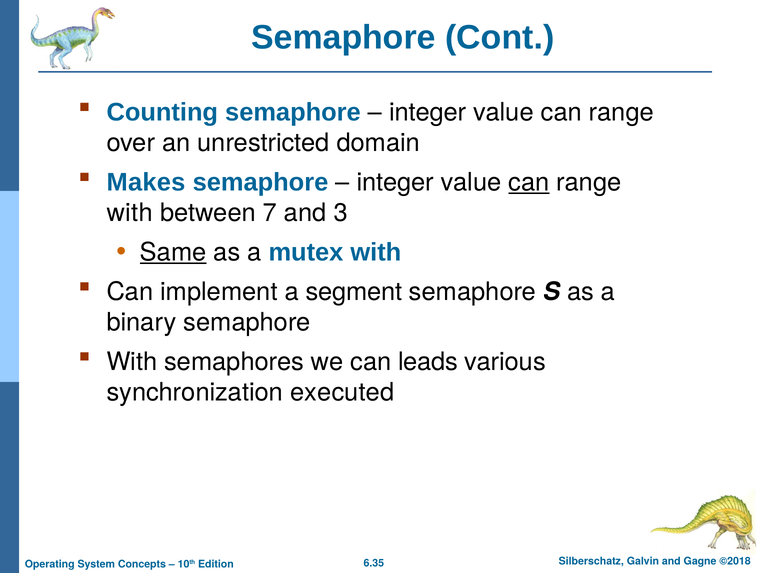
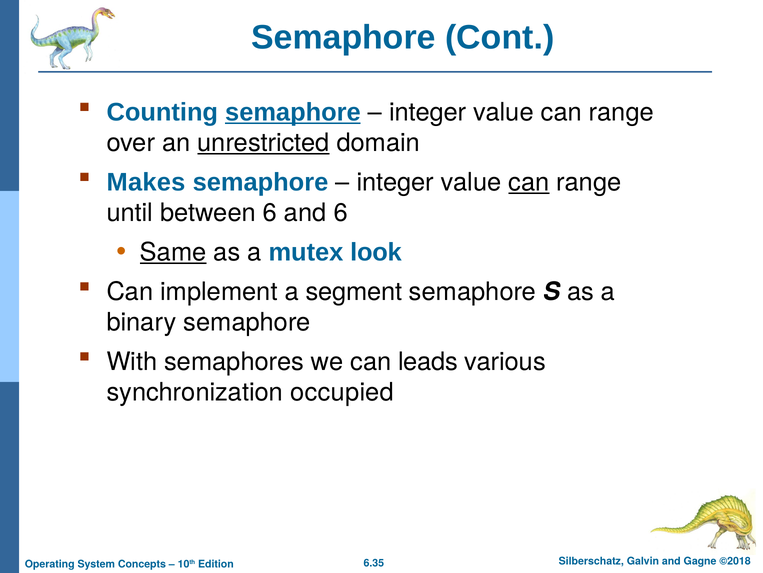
semaphore underline: none -> present (293, 112)
unrestricted underline: none -> present (263, 143)
with: with -> until (130, 213)
between 7: 7 -> 6 (270, 213)
and 3: 3 -> 6 (341, 213)
mutex with: with -> look (376, 252)
executed: executed -> occupied (342, 392)
